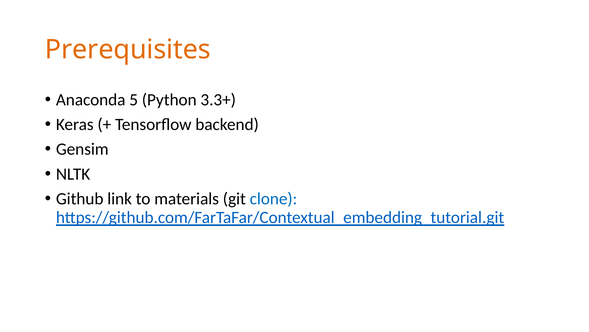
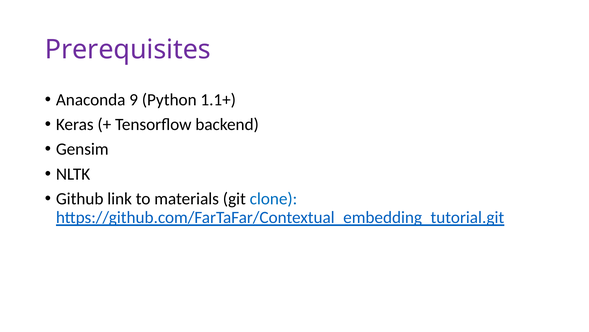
Prerequisites colour: orange -> purple (128, 49)
5: 5 -> 9 (134, 100)
3.3+: 3.3+ -> 1.1+ (218, 100)
